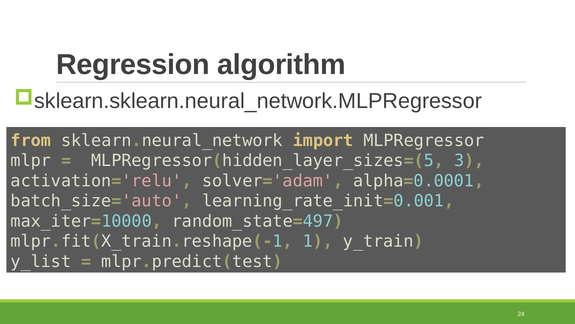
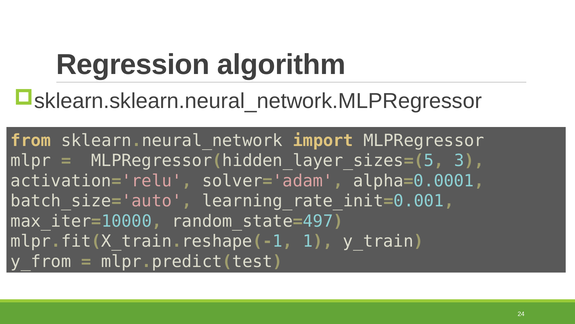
y_list: y_list -> y_from (41, 261)
